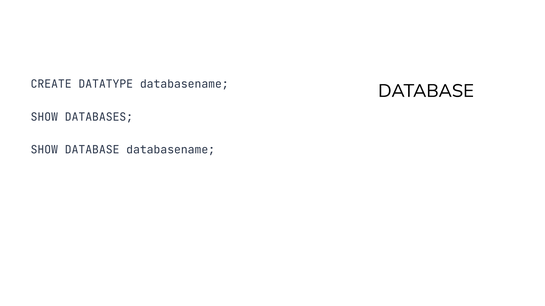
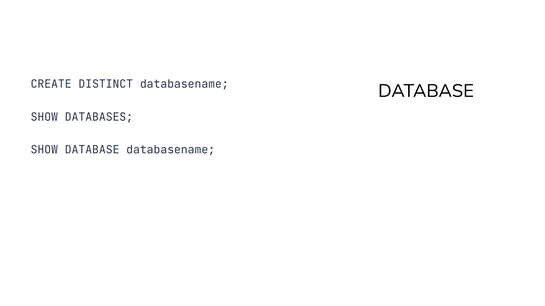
DATATYPE: DATATYPE -> DISTINCT (106, 84)
